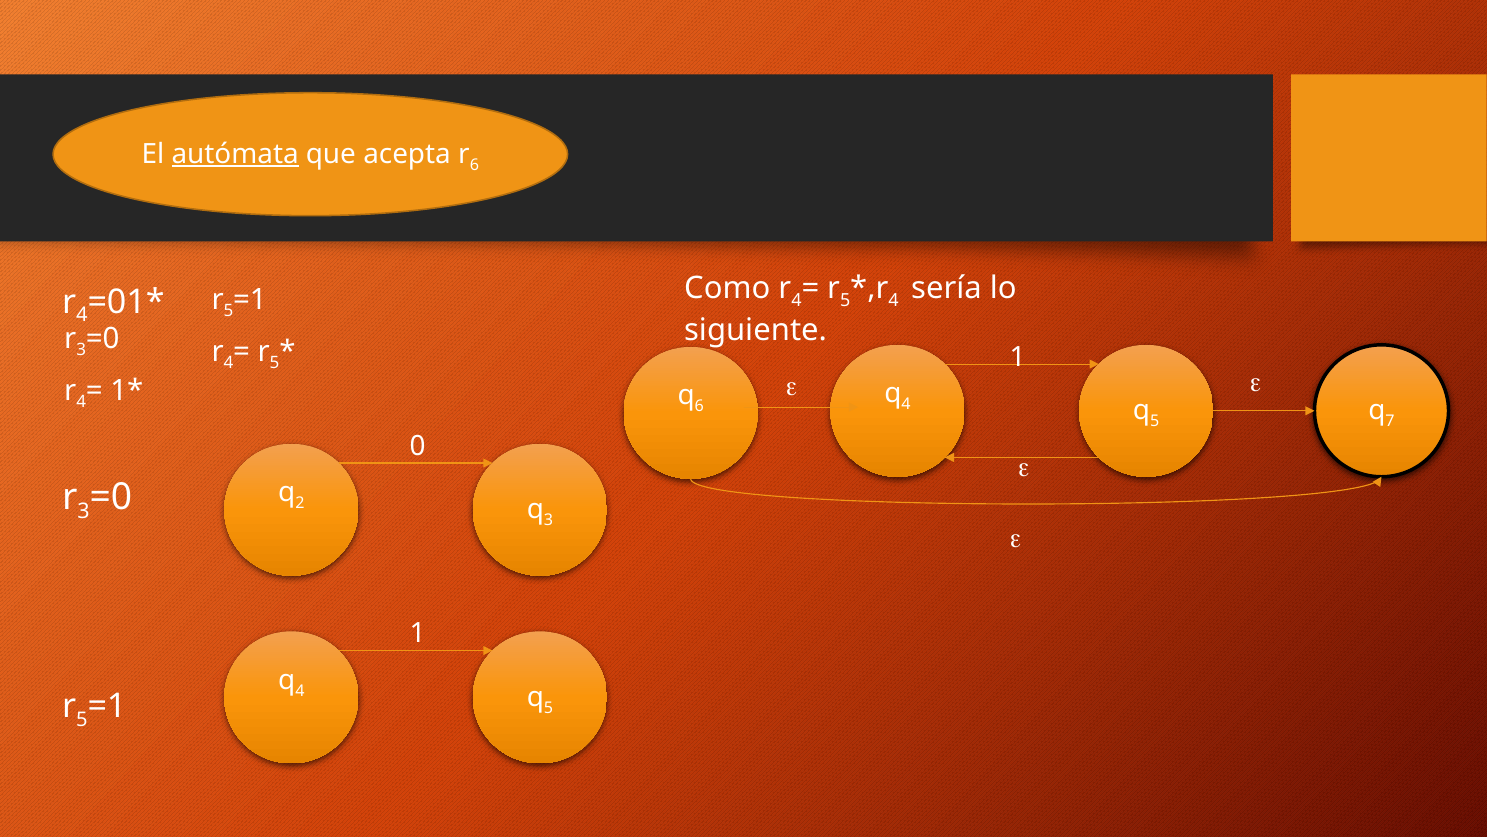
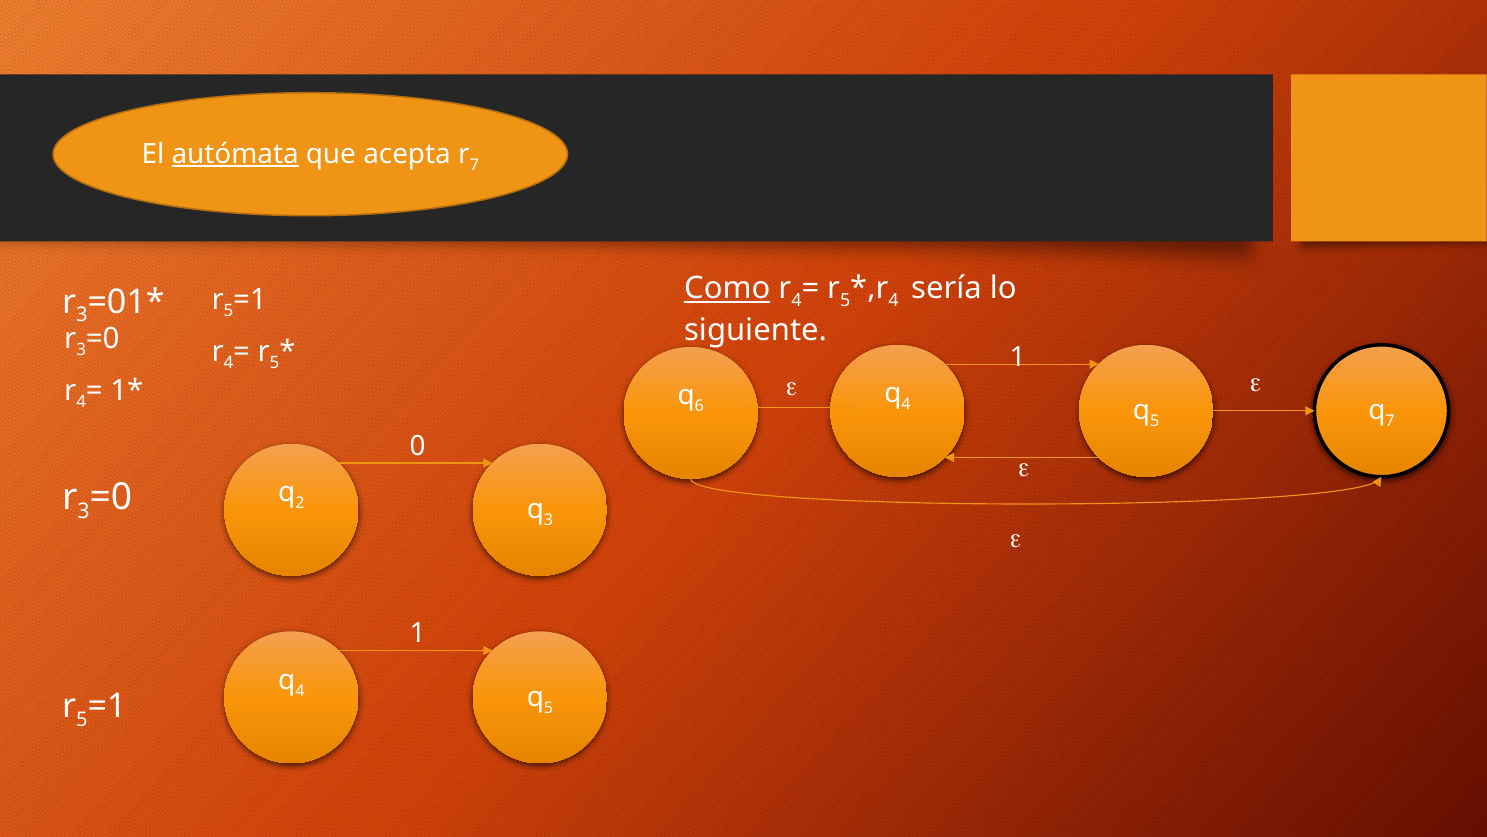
6: 6 -> 7 (474, 165)
Como underline: none -> present (727, 288)
4: 4 -> 3 (82, 315)
